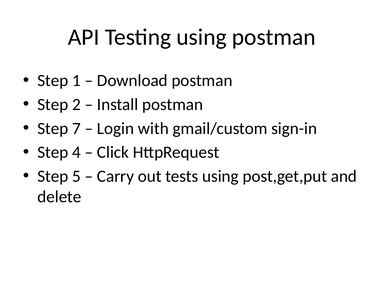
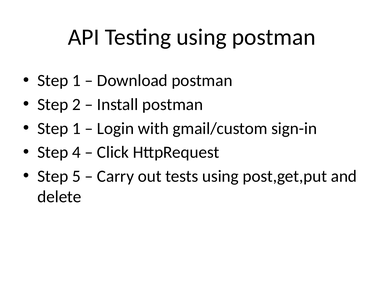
7: 7 -> 1 (76, 128)
